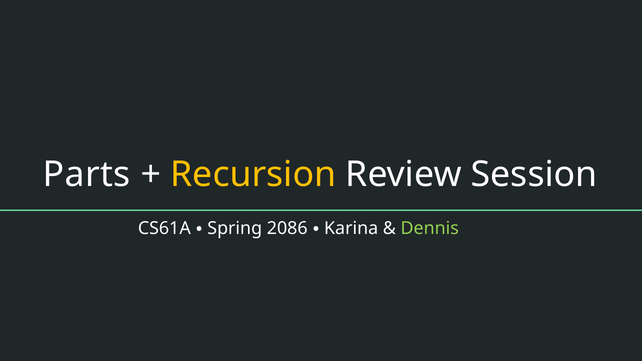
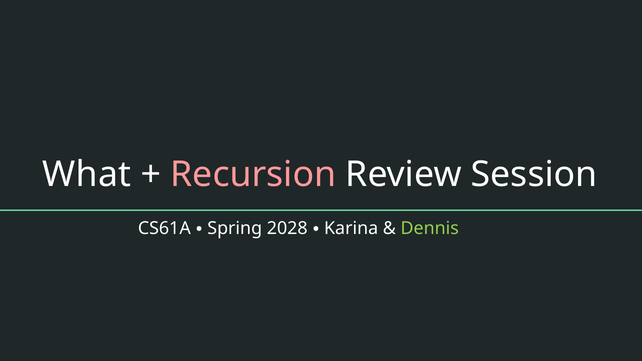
Parts: Parts -> What (87, 174)
Recursion colour: yellow -> pink (253, 174)
2086: 2086 -> 2028 (287, 229)
